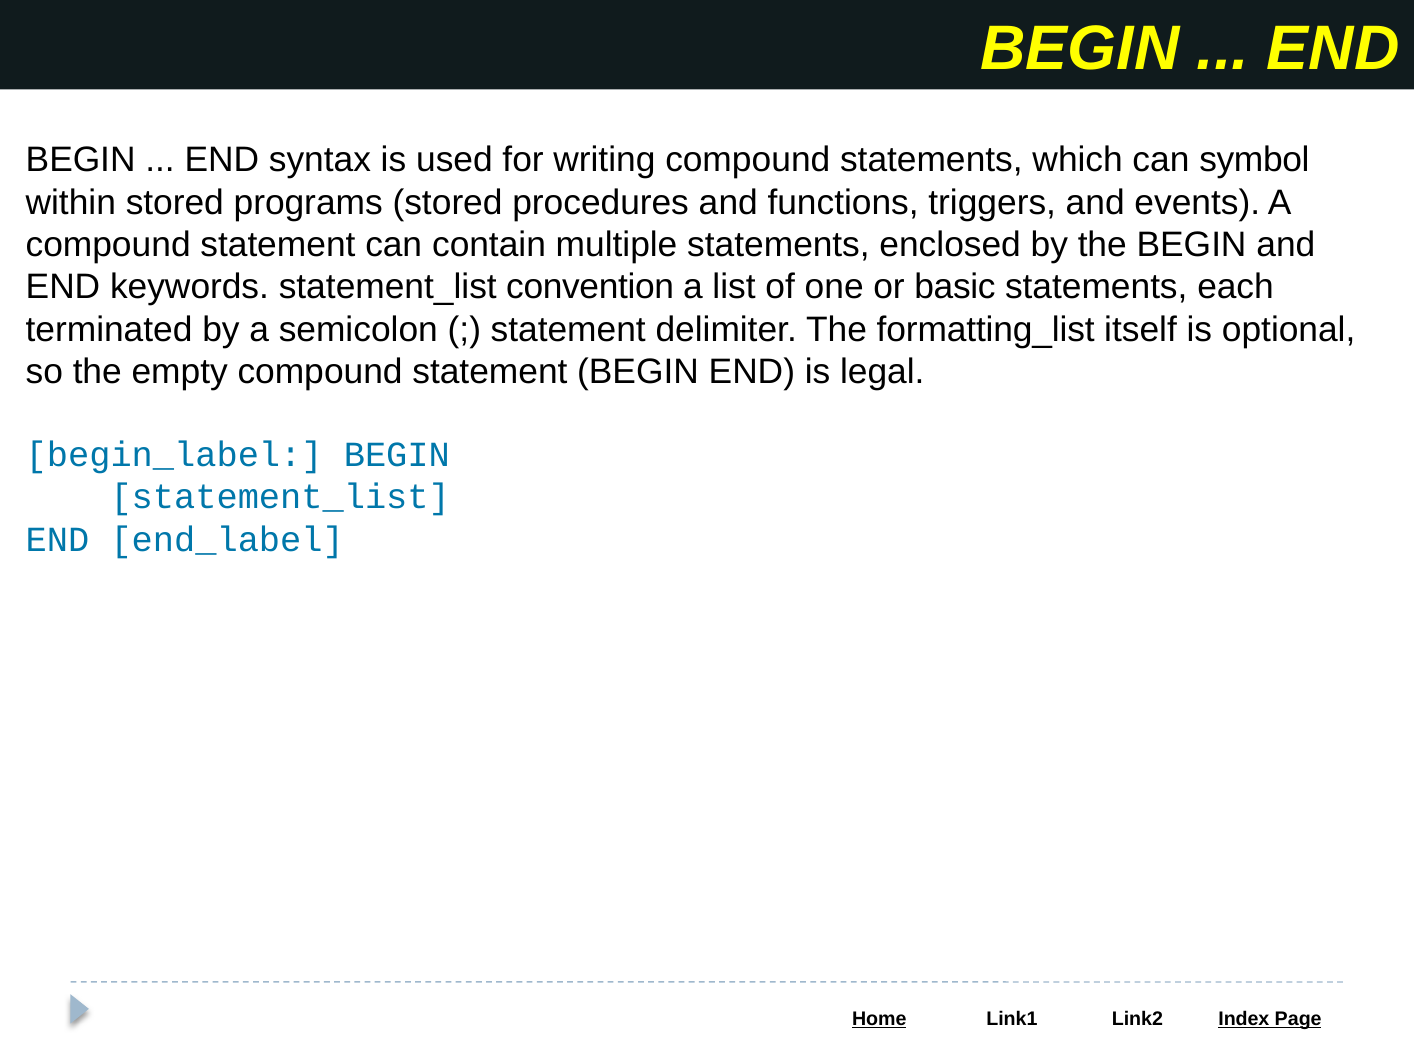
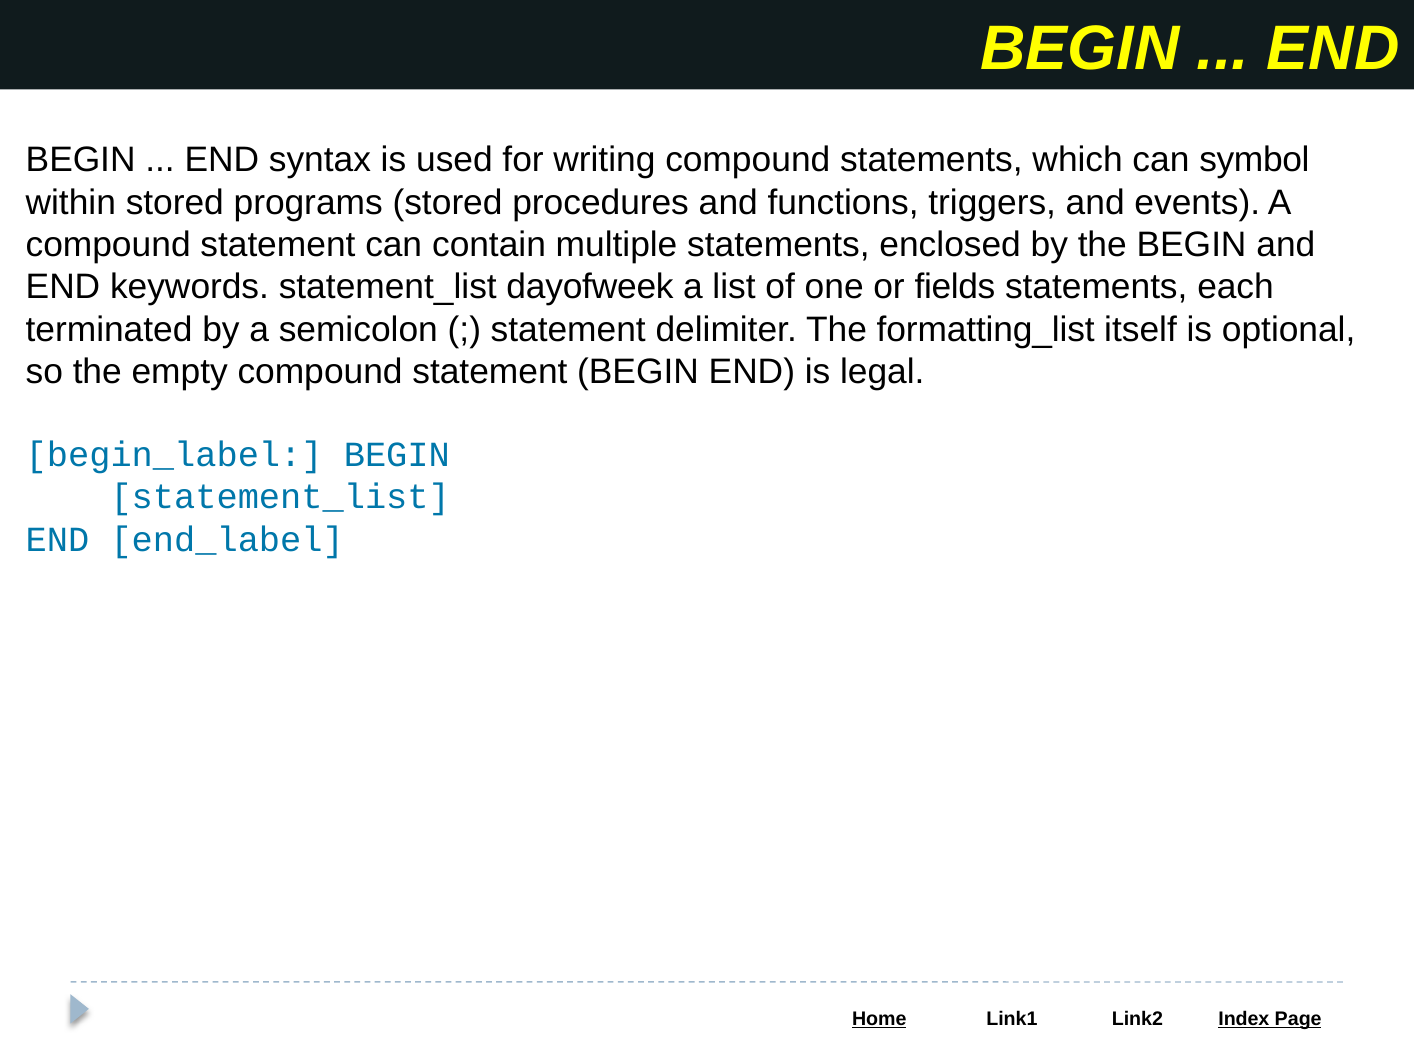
convention: convention -> dayofweek (590, 287)
basic: basic -> fields (955, 287)
